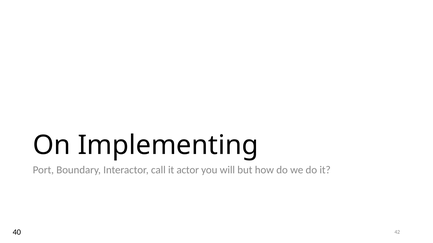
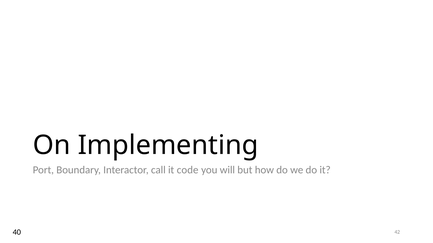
actor: actor -> code (188, 170)
